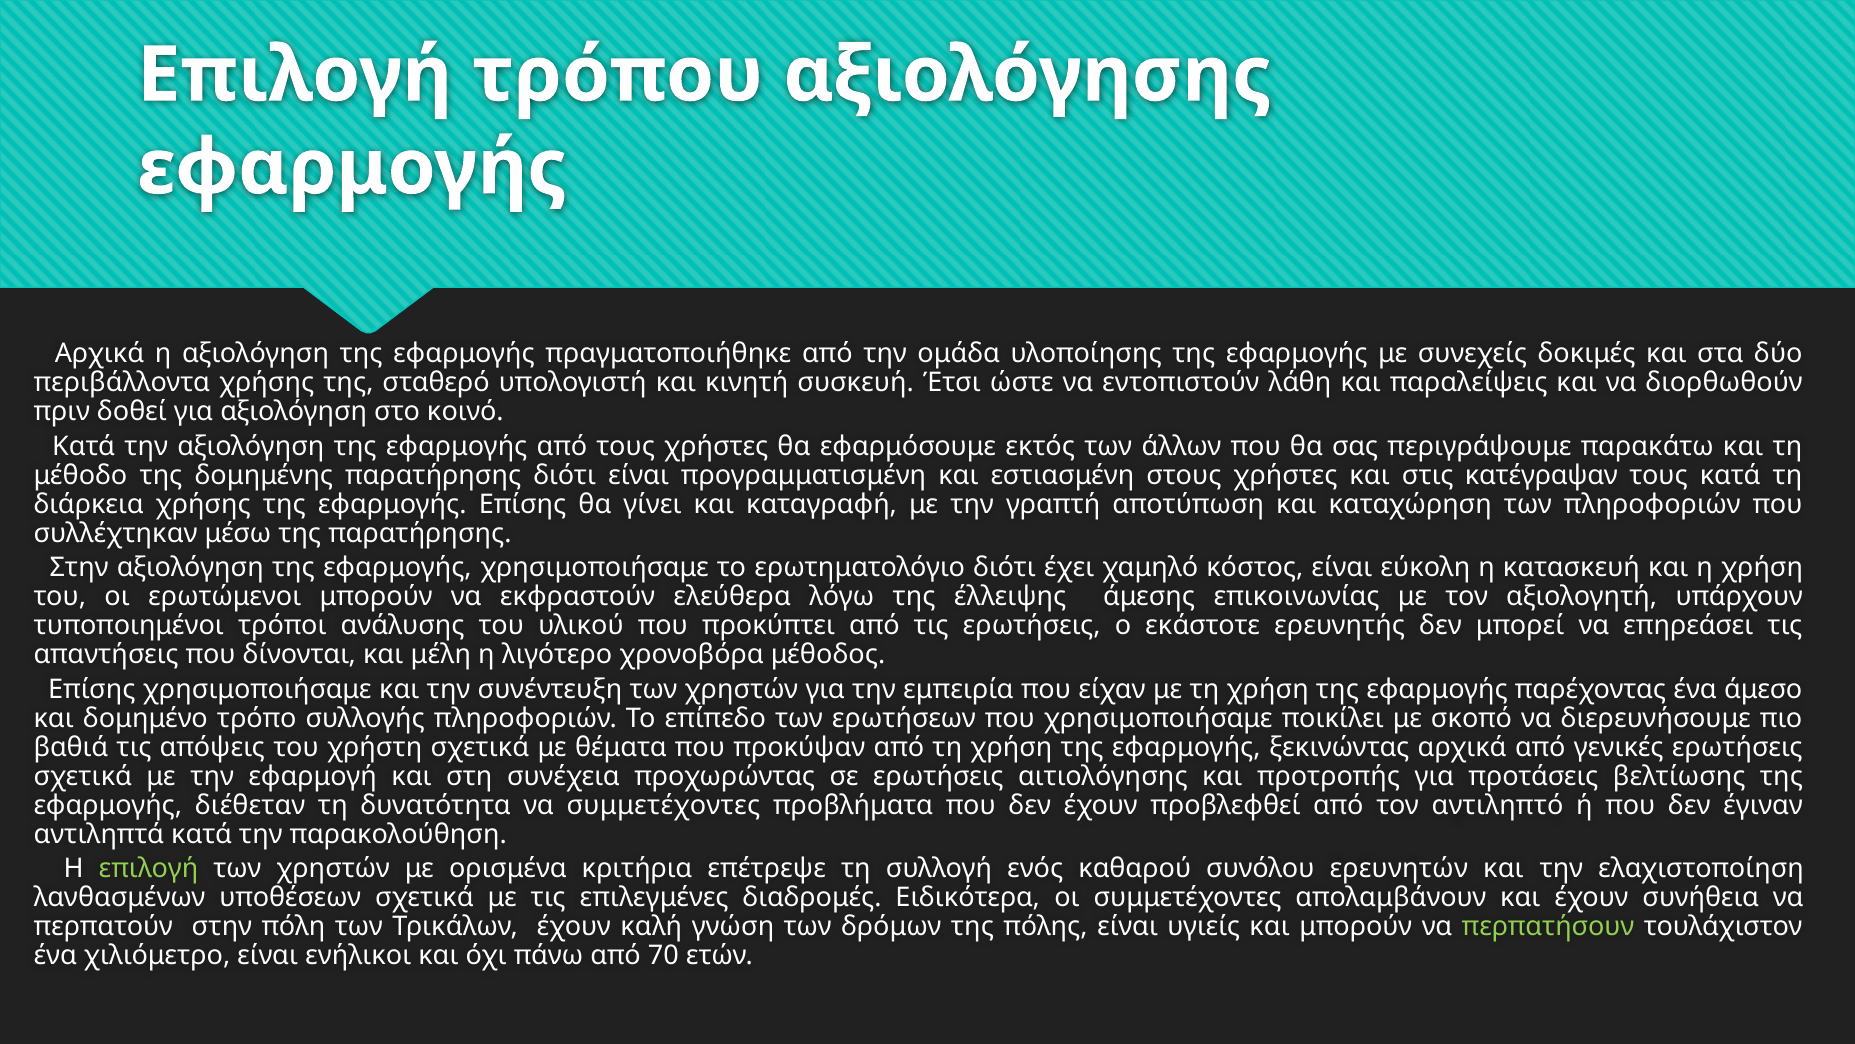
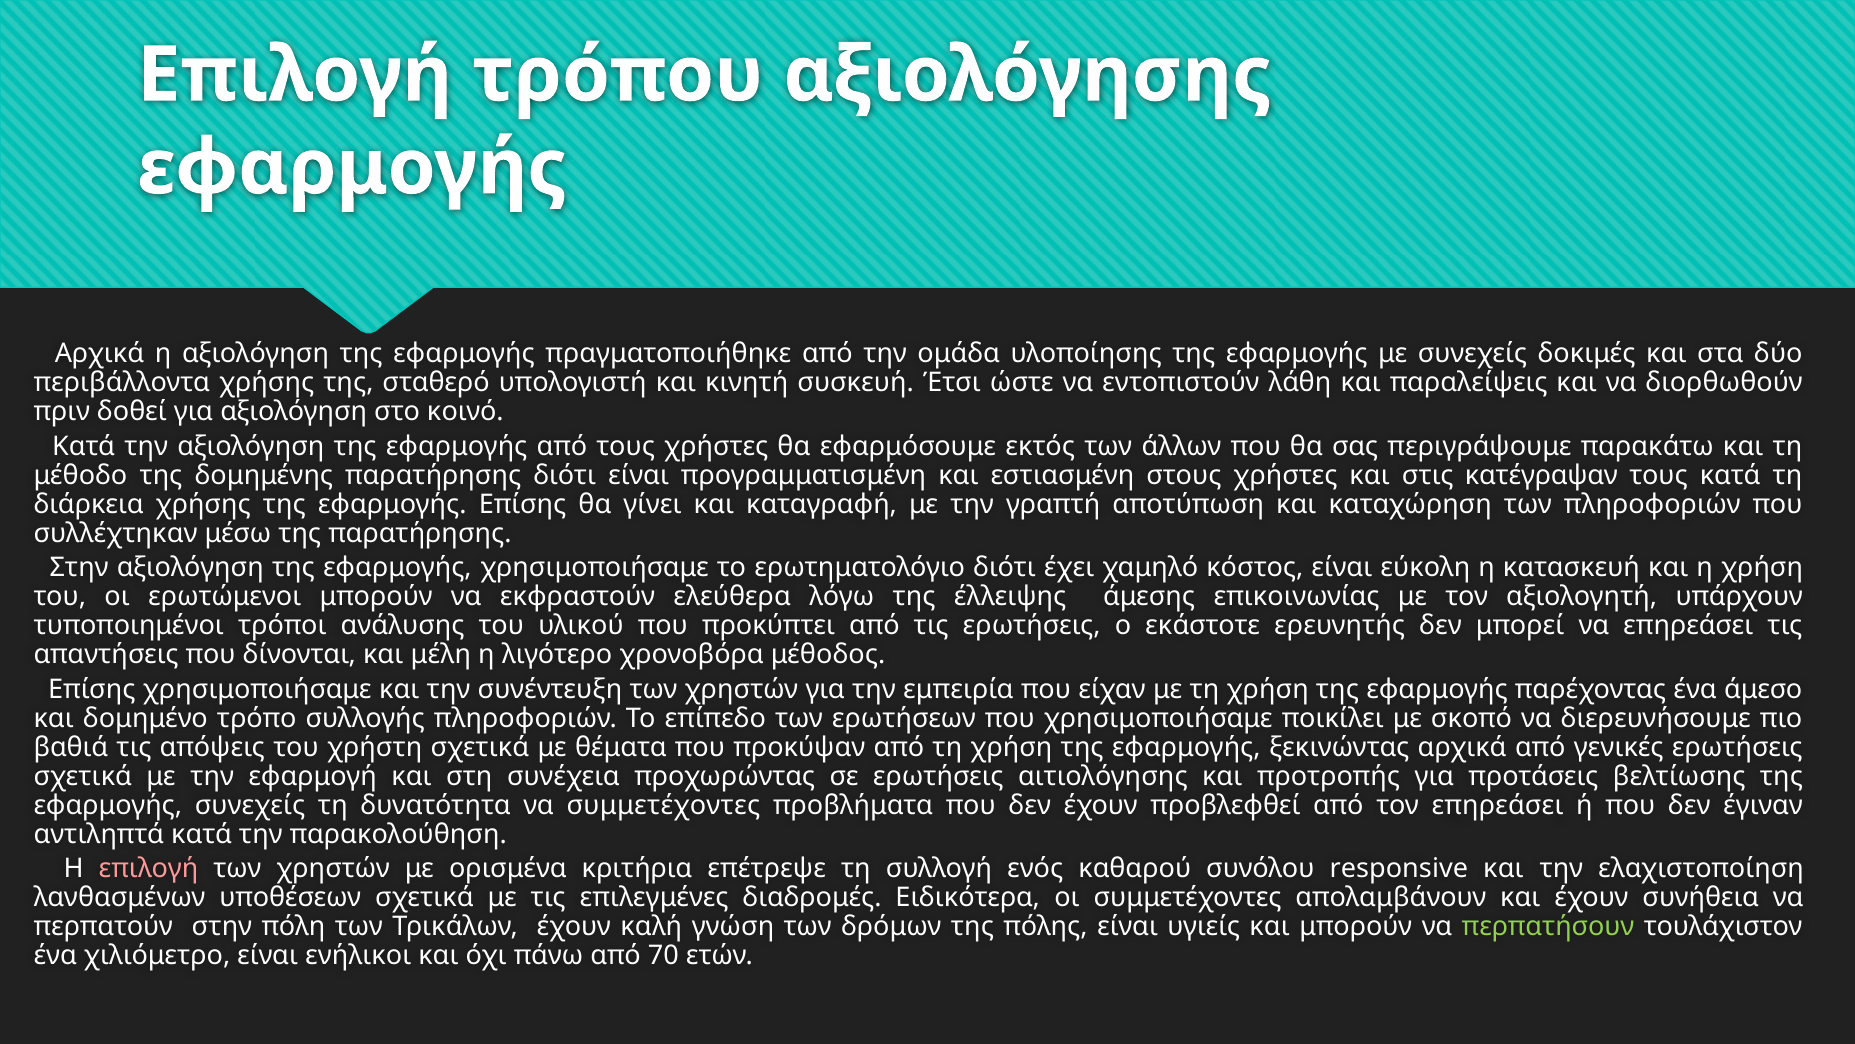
εφαρμογής διέθεταν: διέθεταν -> συνεχείς (250, 805)
τον αντιληπτό: αντιληπτό -> επηρεάσει (1498, 805)
επιλογή colour: light green -> pink (149, 868)
ερευνητών: ερευνητών -> responsive (1399, 868)
